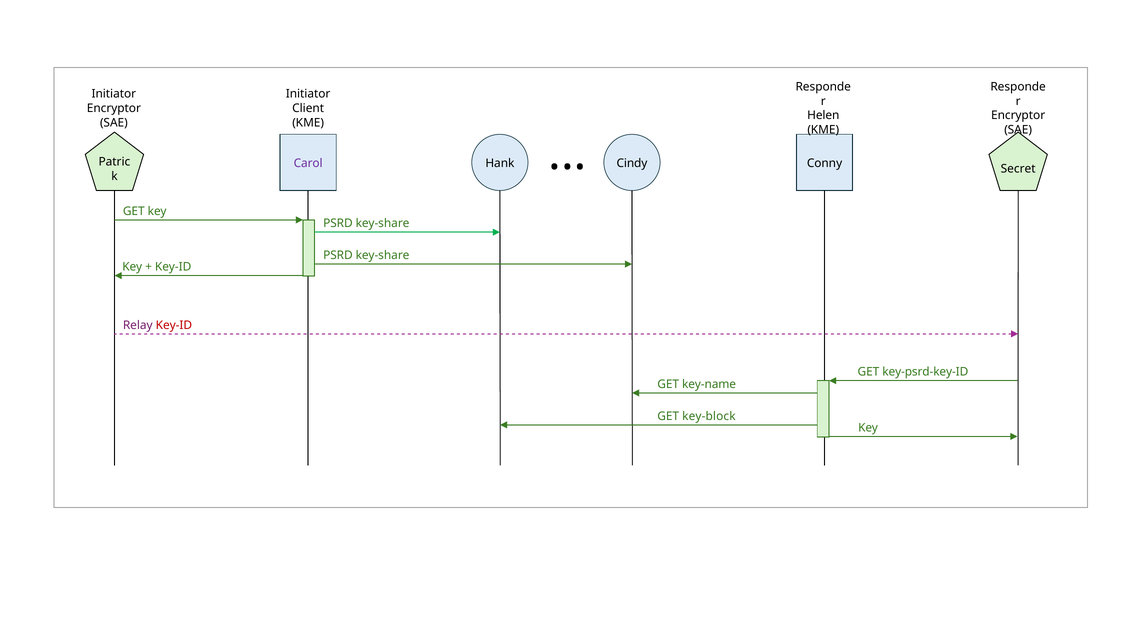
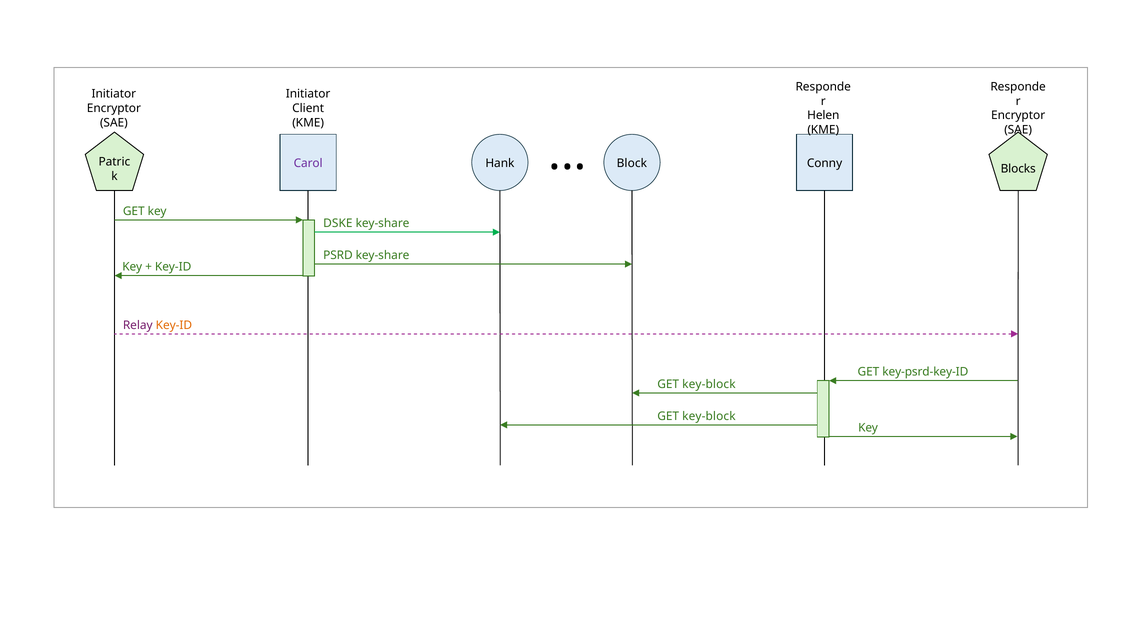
Cindy: Cindy -> Block (632, 163)
Secret: Secret -> Blocks (1018, 169)
PSRD: PSRD -> DSKE (338, 223)
Key-ID colour: red -> orange (174, 325)
key-name: key-name -> key-block (709, 384)
